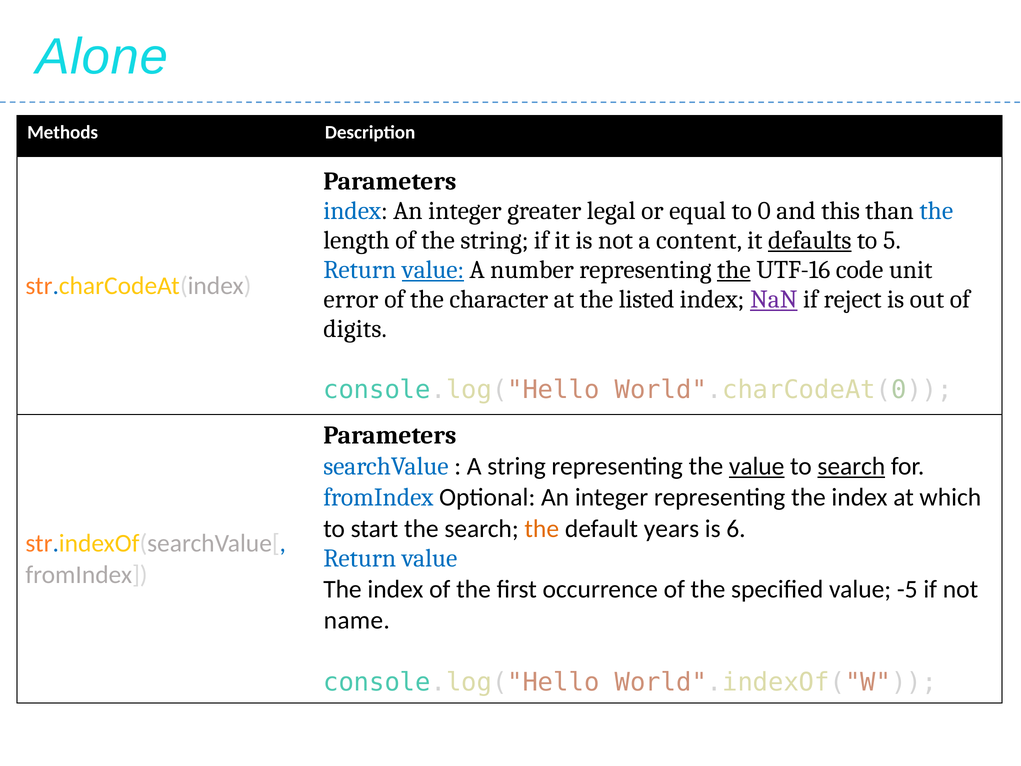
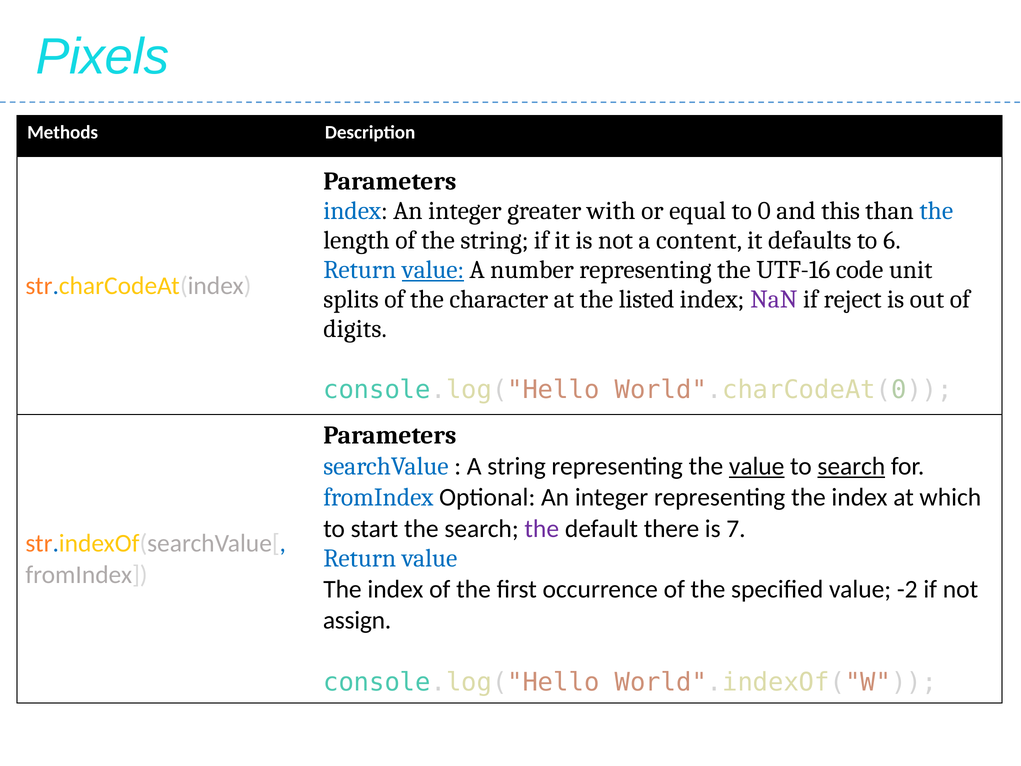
Alone: Alone -> Pixels (102, 57)
legal: legal -> with (611, 211)
defaults underline: present -> none (810, 240)
5: 5 -> 6 (892, 240)
the underline: present -> none (734, 270)
error: error -> splits (351, 299)
NaN underline: present -> none (774, 299)
the colour: orange -> purple (542, 528)
years: years -> there (672, 528)
6: 6 -> 7 (736, 528)
-5: -5 -> -2 (907, 589)
name: name -> assign (357, 620)
